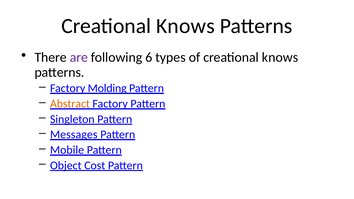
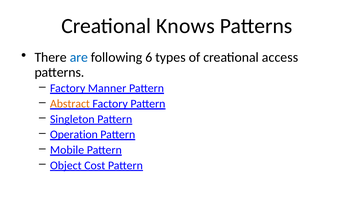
are colour: purple -> blue (79, 57)
of creational knows: knows -> access (280, 57)
Molding: Molding -> Manner (107, 88)
Messages: Messages -> Operation (74, 135)
